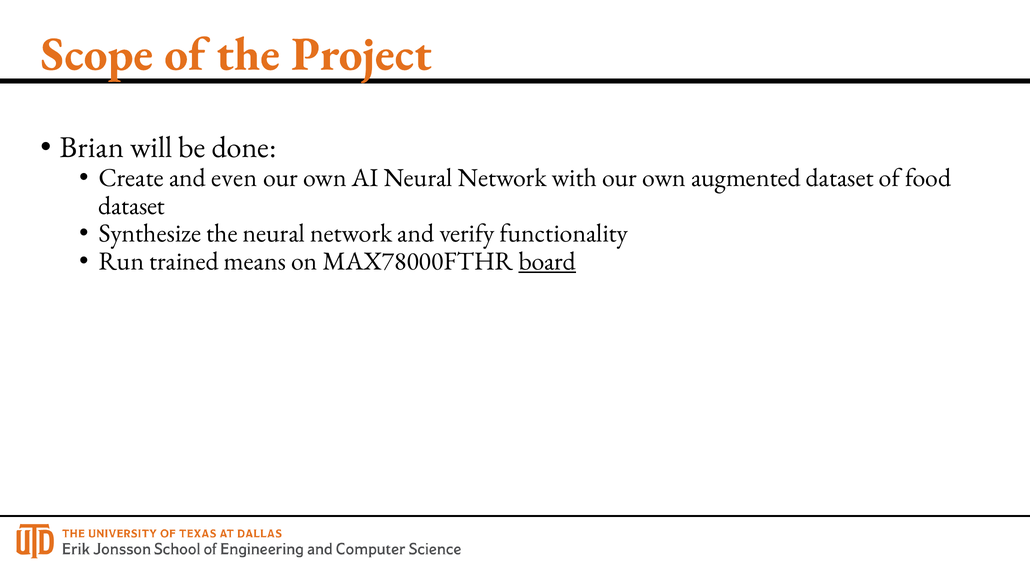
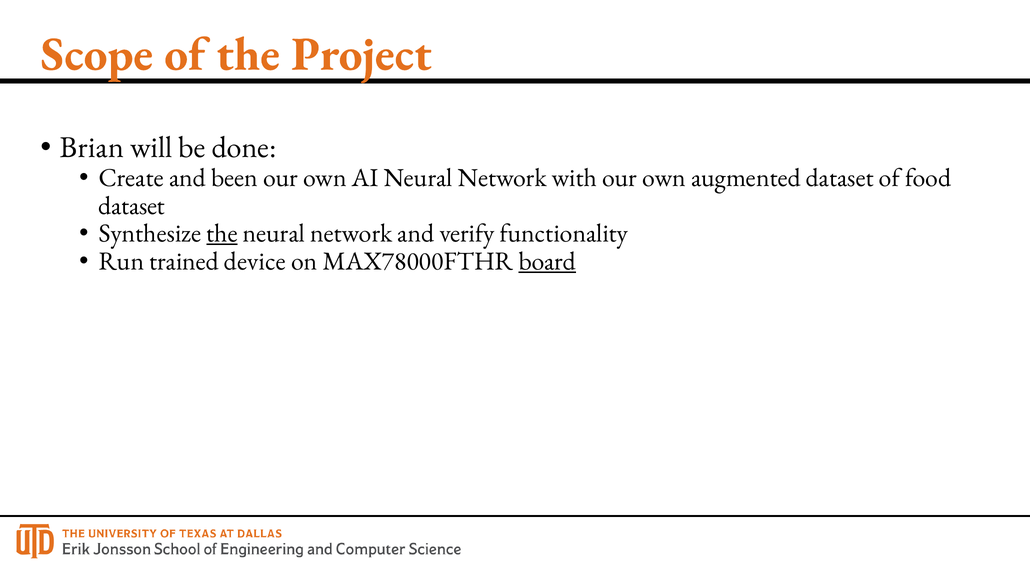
even: even -> been (235, 178)
the underline: none -> present (222, 233)
means: means -> device (255, 261)
